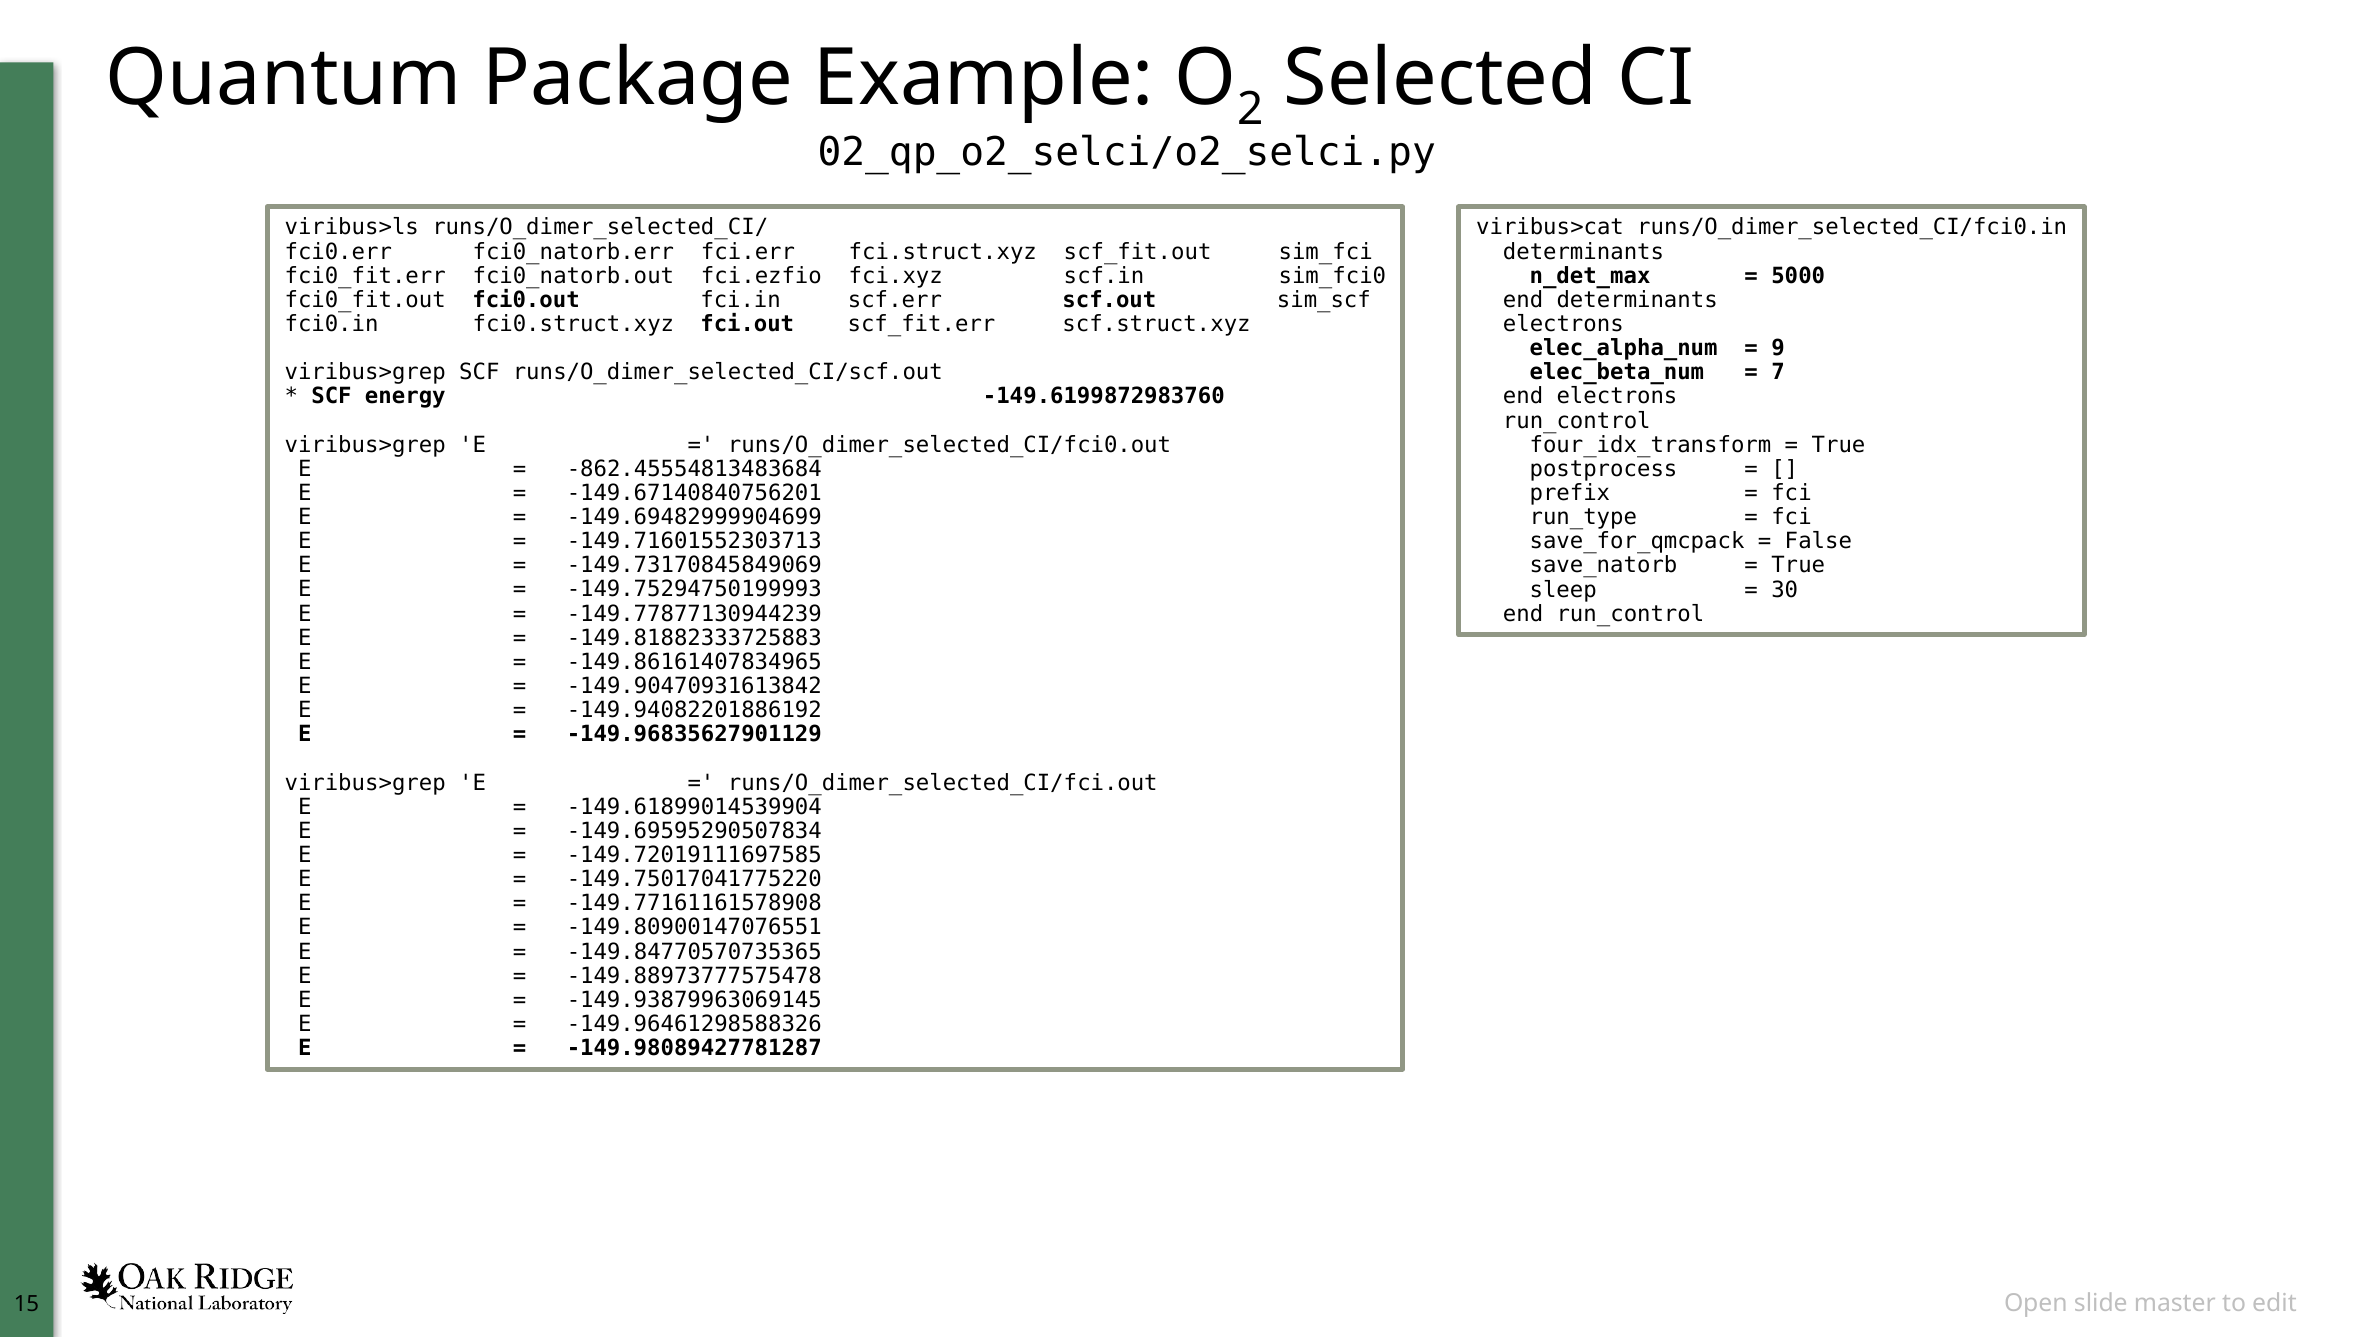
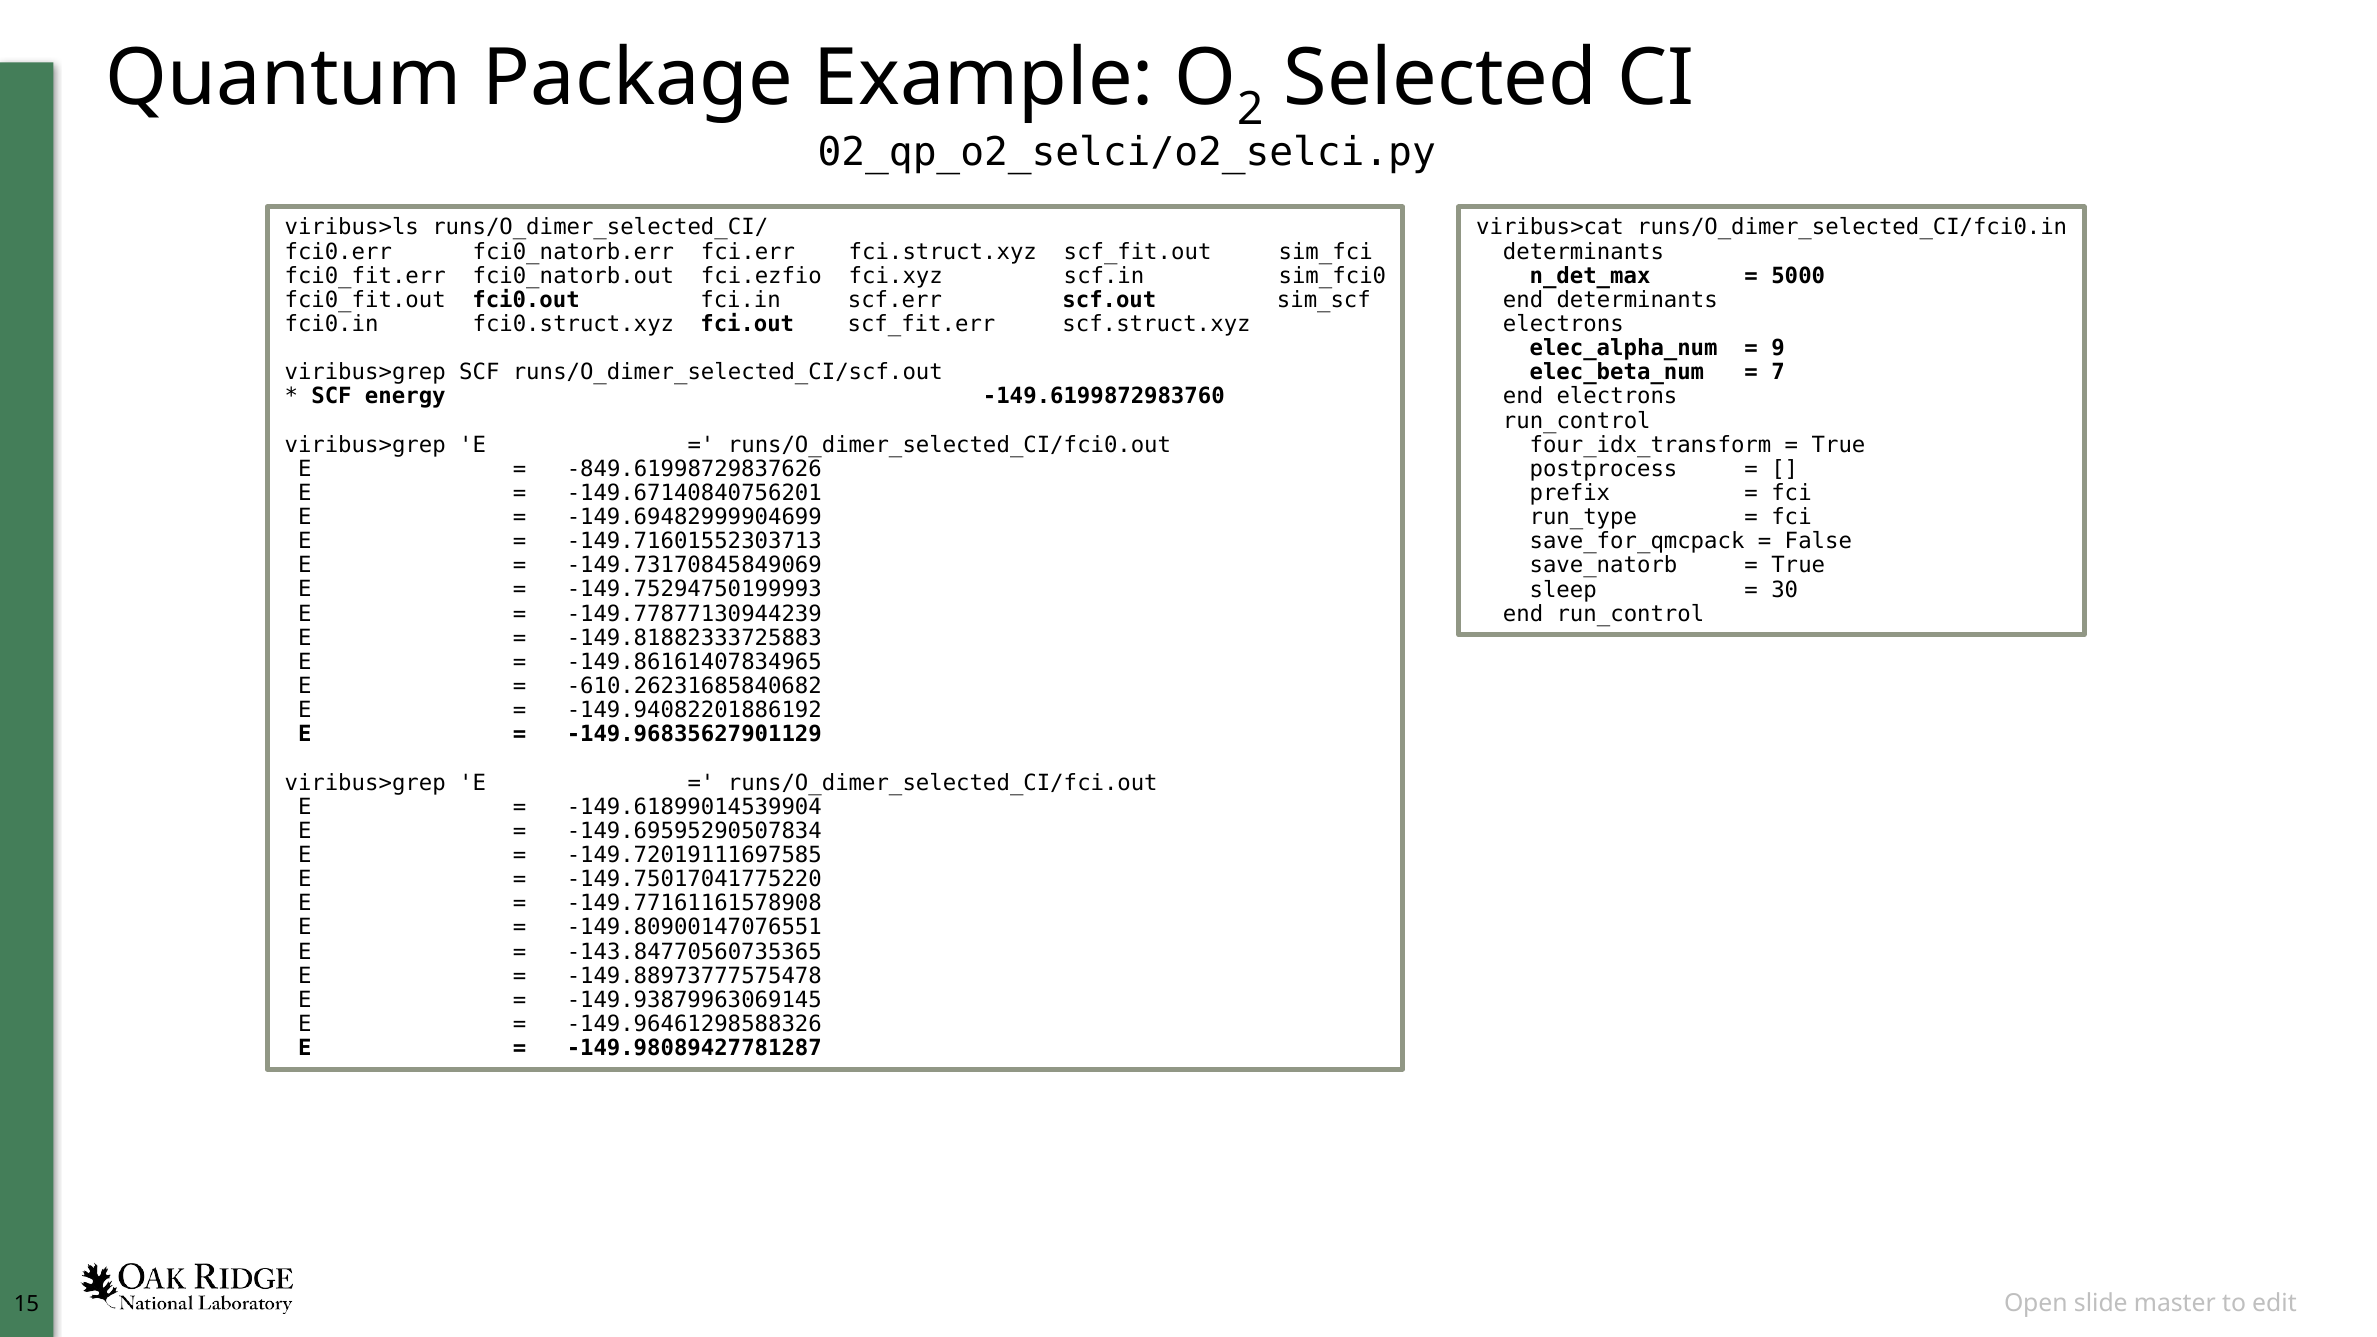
-862.45554813483684: -862.45554813483684 -> -849.61998729837626 (694, 469)
-149.90470931613842: -149.90470931613842 -> -610.26231685840682 (694, 686)
-149.84770570735365: -149.84770570735365 -> -143.84770560735365 (694, 952)
